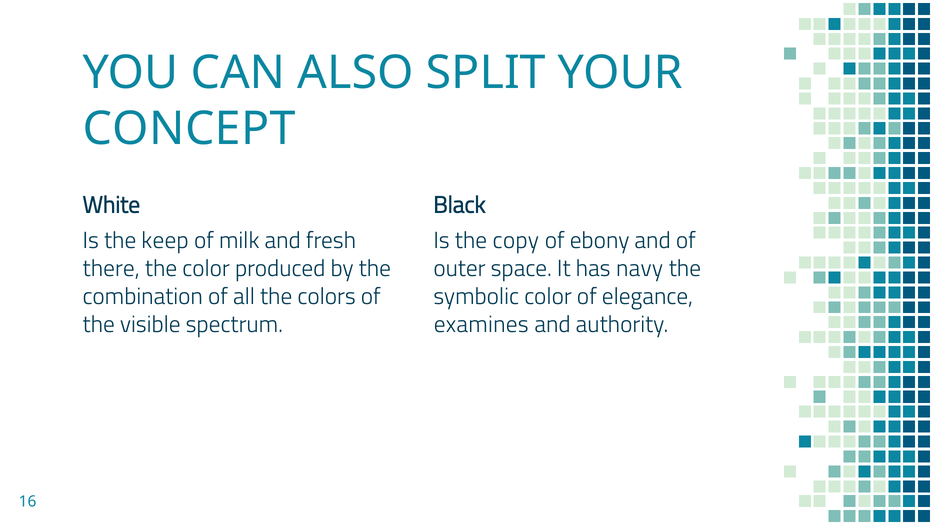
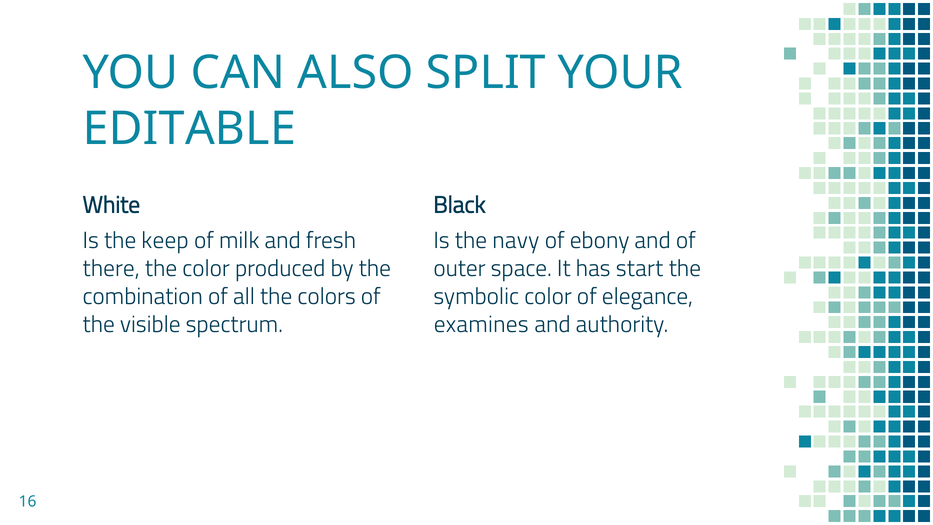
CONCEPT: CONCEPT -> EDITABLE (189, 129)
copy: copy -> navy (516, 241)
navy: navy -> start (640, 269)
